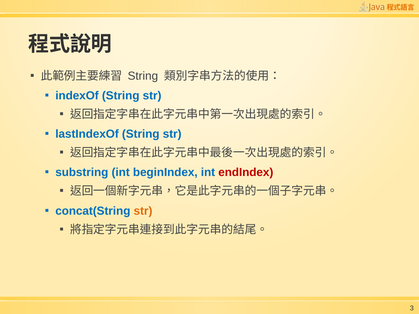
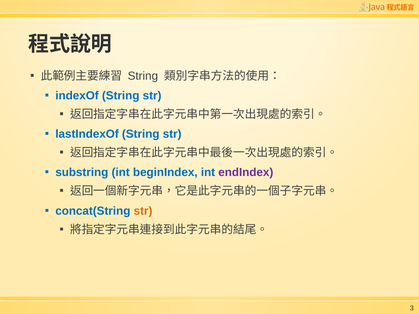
endIndex colour: red -> purple (246, 173)
